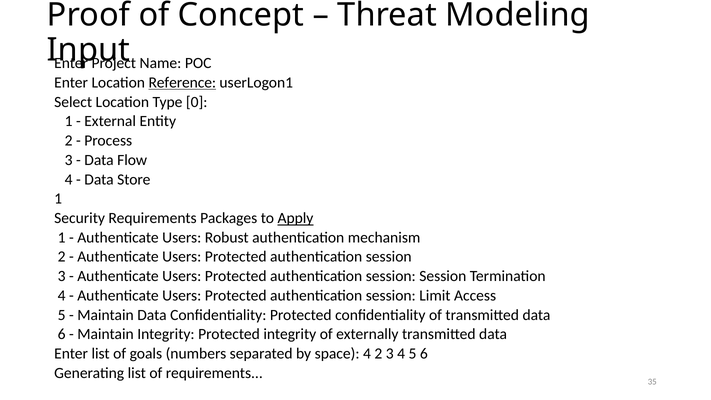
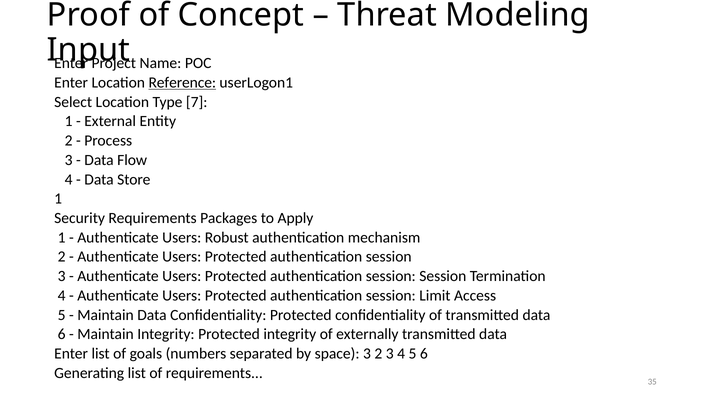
0: 0 -> 7 (197, 102)
Apply underline: present -> none (295, 218)
space 4: 4 -> 3 (367, 354)
